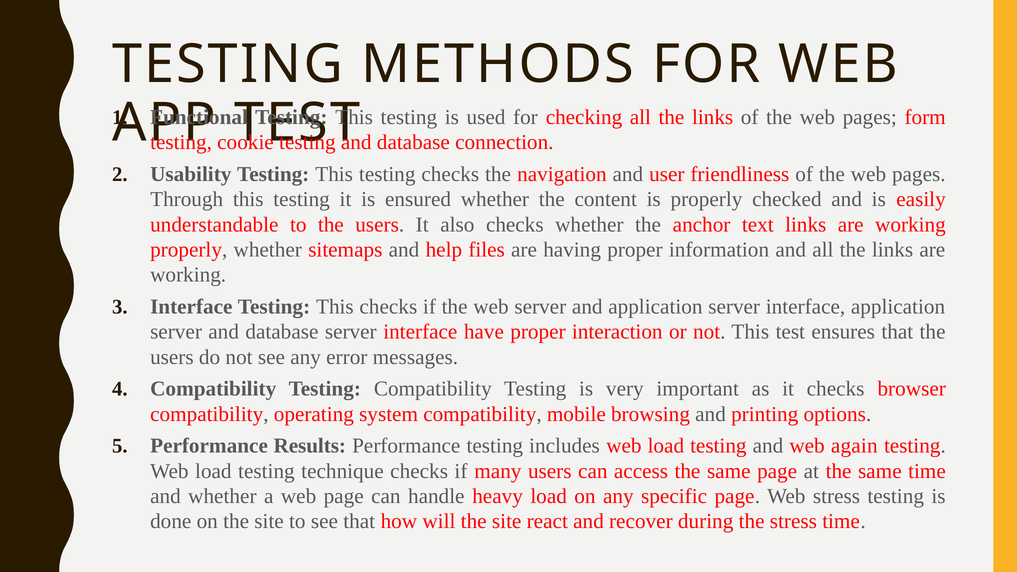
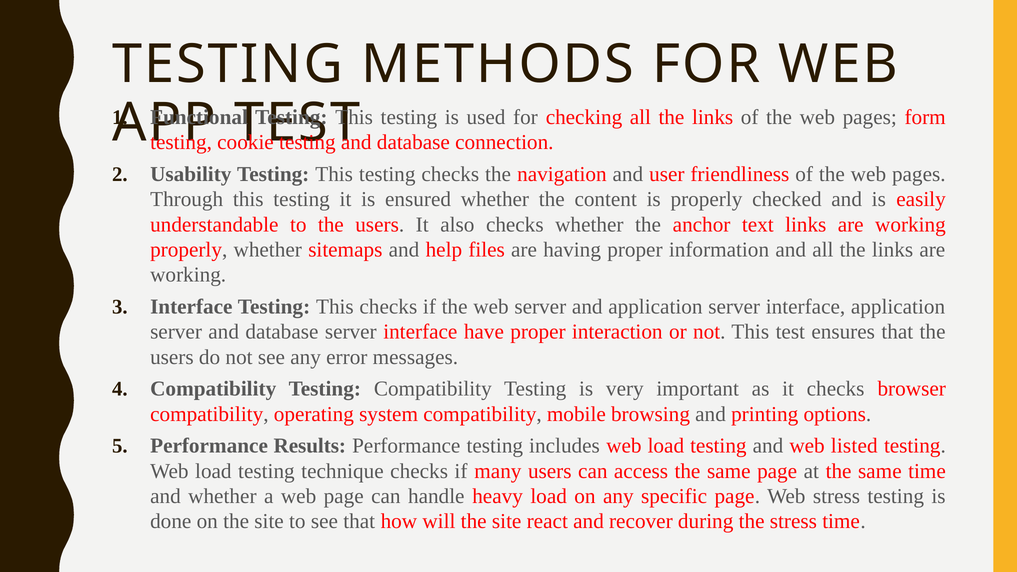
again: again -> listed (854, 446)
